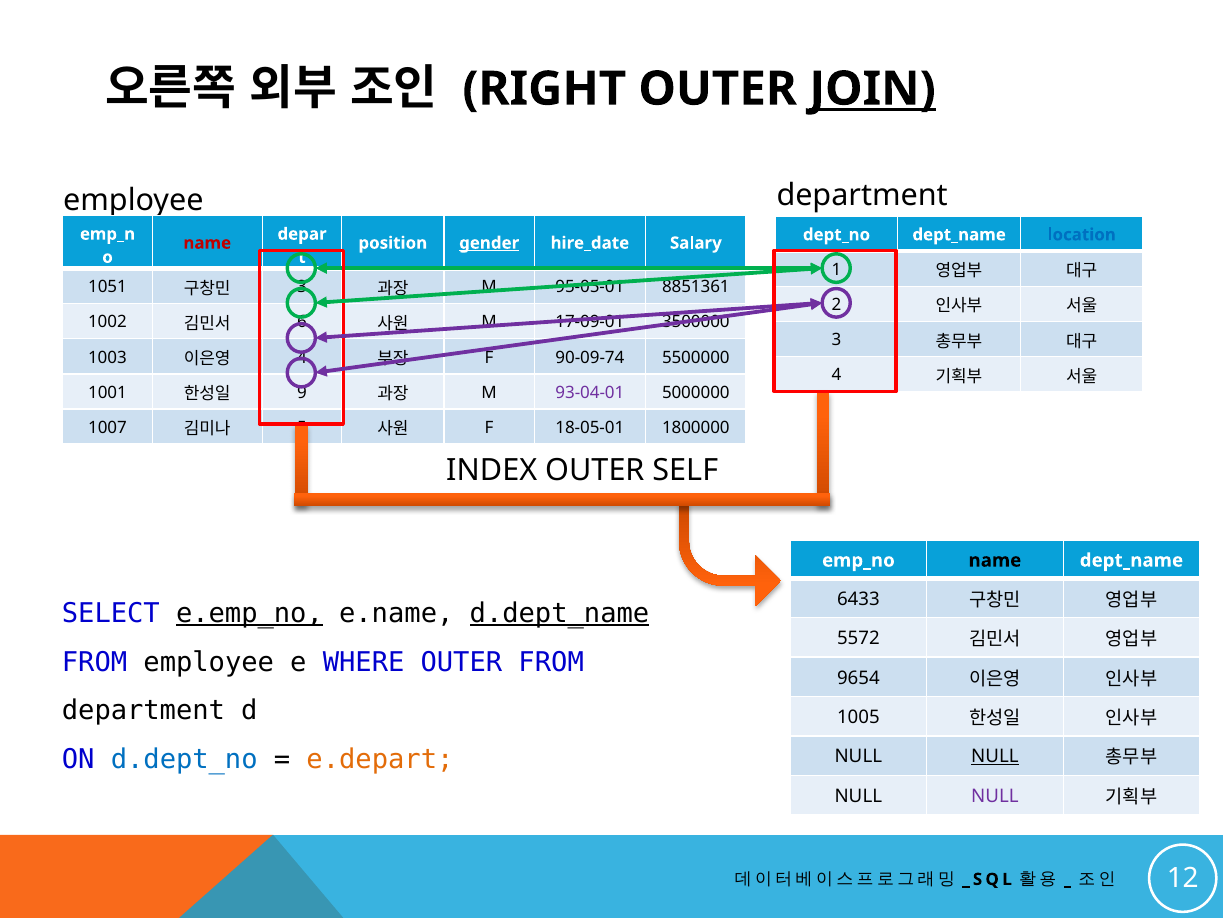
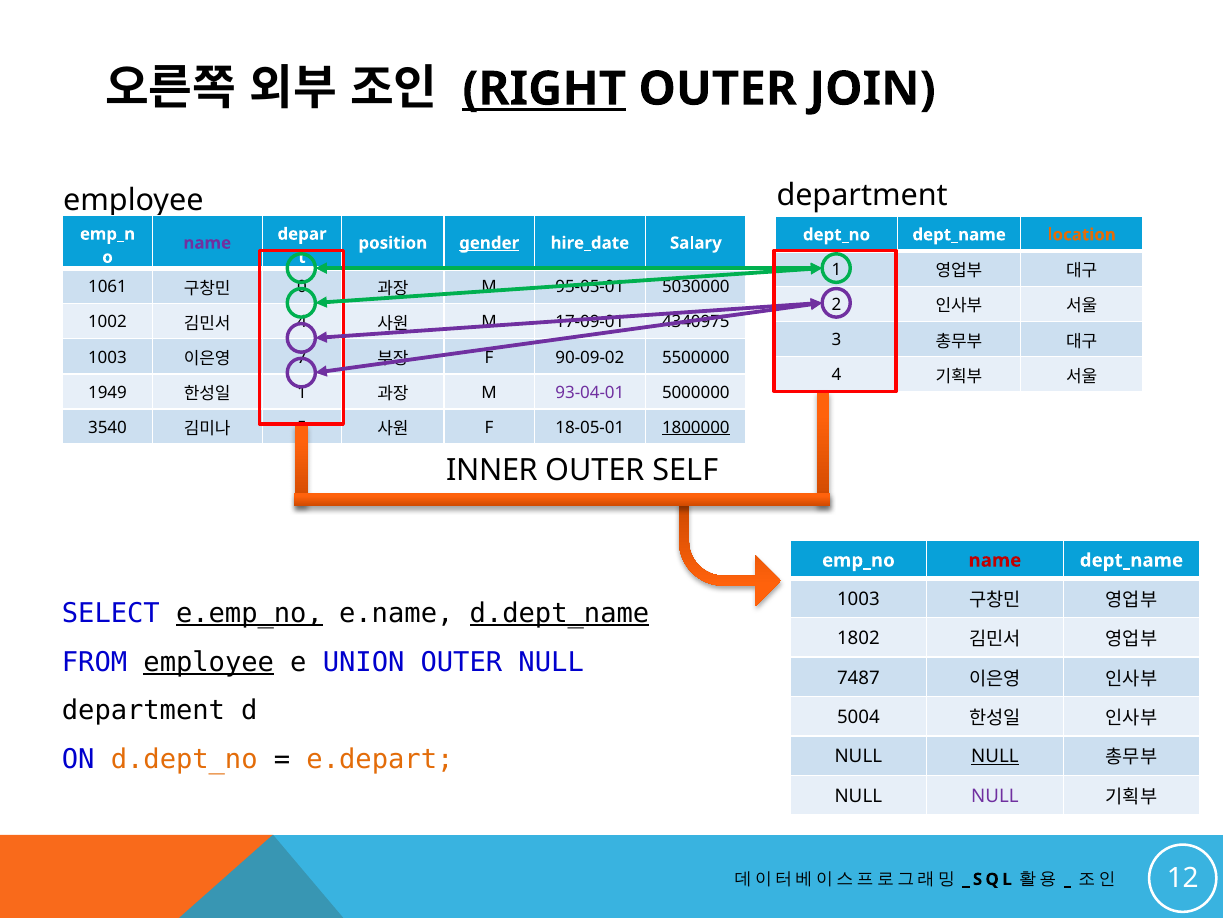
RIGHT underline: none -> present (544, 89)
JOIN underline: present -> none (873, 89)
location colour: blue -> orange (1082, 235)
name colour: red -> purple (207, 243)
1051: 1051 -> 1061 (108, 287)
3: 3 -> 0 (302, 287)
8851361: 8851361 -> 5030000 (696, 287)
6: 6 -> 4 (302, 322)
3500000: 3500000 -> 4340975 (696, 322)
4: 4 -> 7 (302, 357)
90-09-74: 90-09-74 -> 90-09-02 (590, 357)
1001: 1001 -> 1949 (108, 392)
9: 9 -> 1 (302, 392)
1007: 1007 -> 3540 (108, 427)
1800000 underline: none -> present (696, 427)
INDEX: INDEX -> INNER (492, 470)
name colour: black -> red (995, 560)
6433: 6433 -> 1003 (858, 599)
5572: 5572 -> 1802 (858, 638)
employee underline: none -> present (209, 662)
WHERE: WHERE -> UNION (364, 662)
OUTER FROM: FROM -> NULL (551, 662)
9654: 9654 -> 7487 (858, 677)
1005: 1005 -> 5004 (858, 717)
d.dept_no colour: blue -> orange (184, 759)
